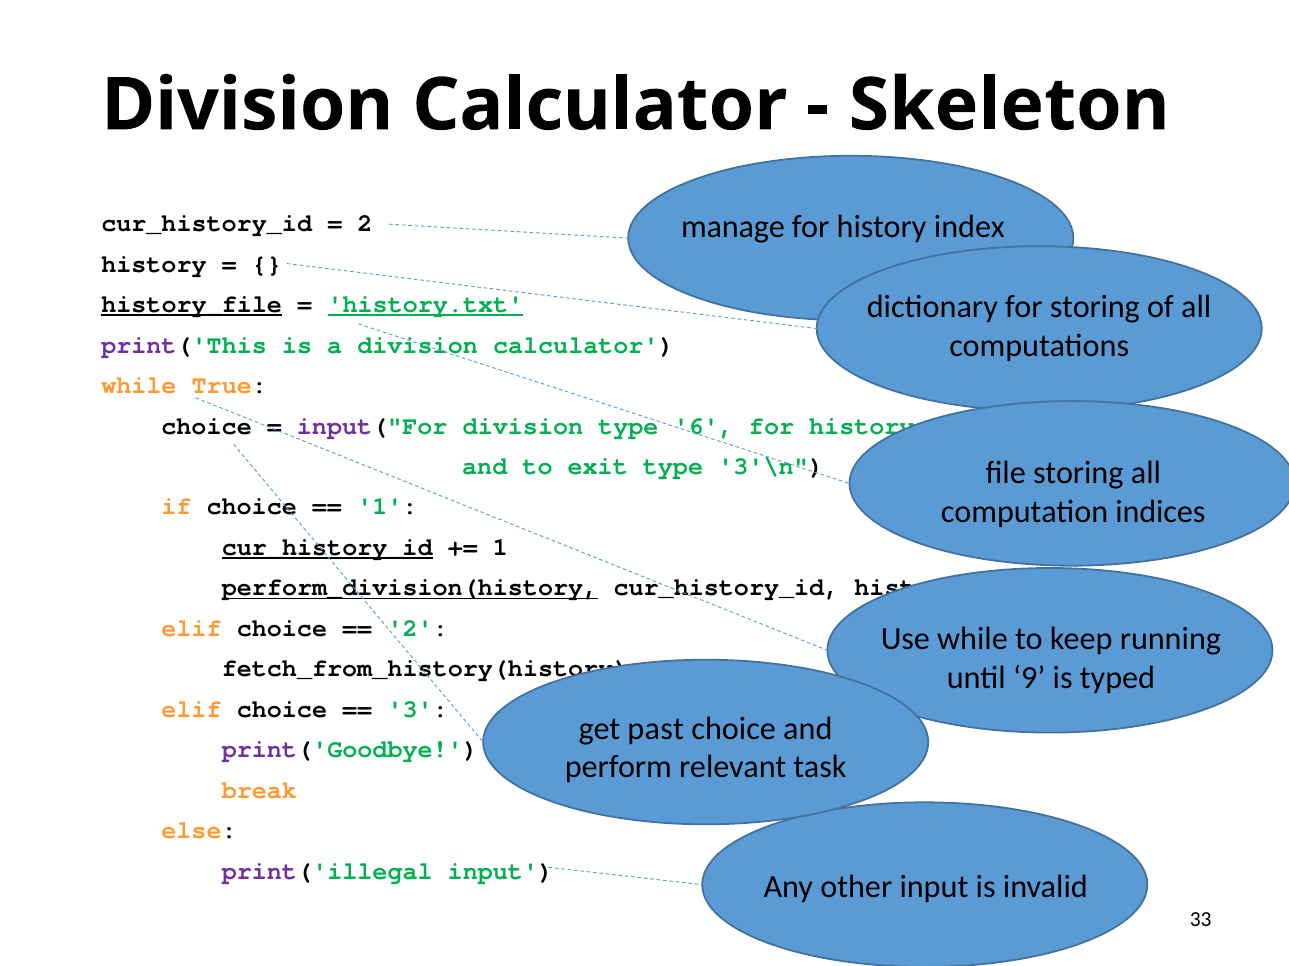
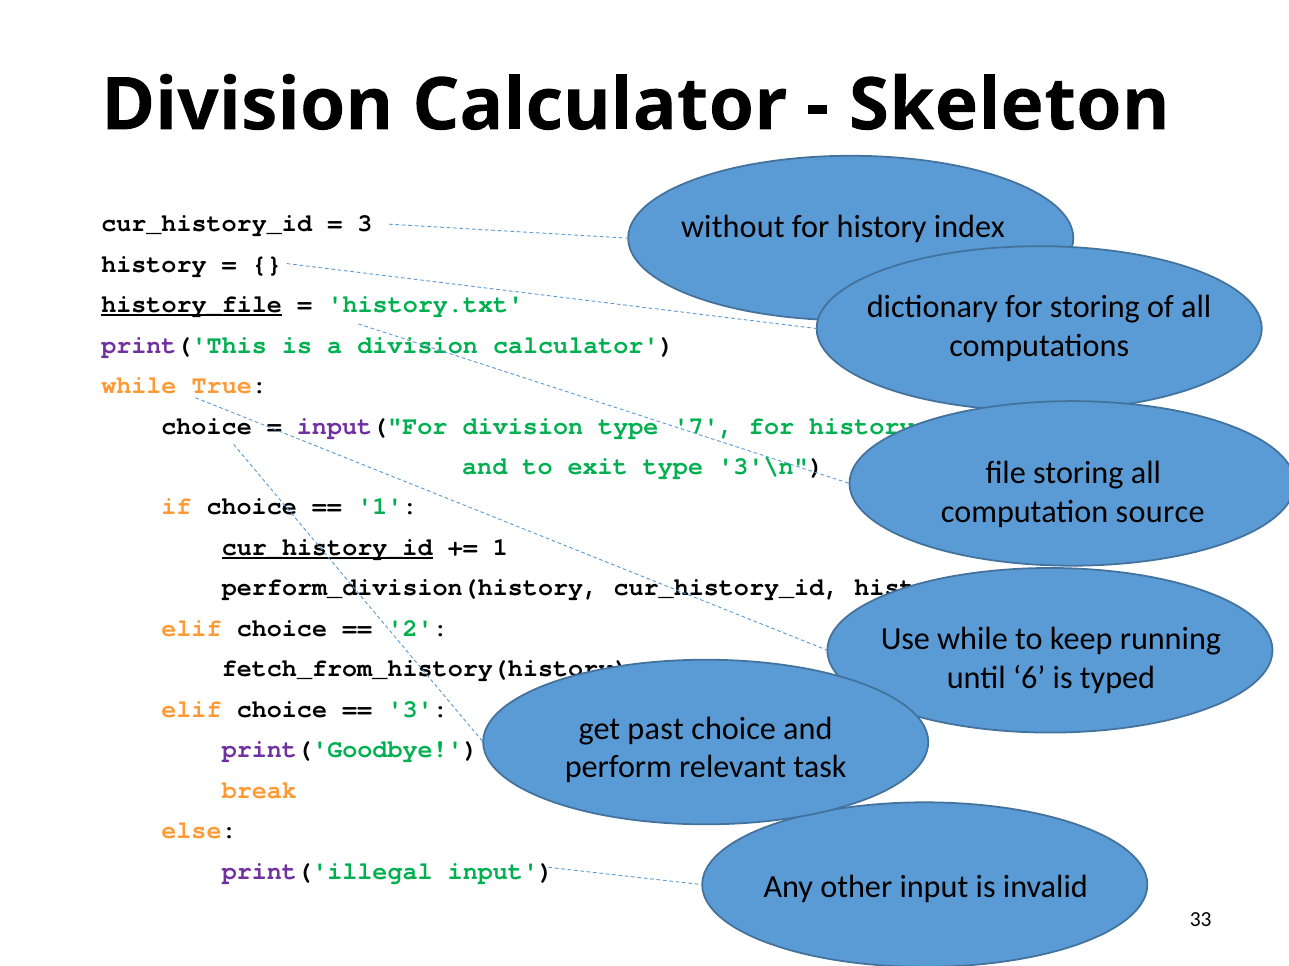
2: 2 -> 3 (365, 224)
manage: manage -> without (733, 227)
history.txt underline: present -> none (425, 305)
6: 6 -> 7 (704, 426)
indices: indices -> source (1160, 512)
perform_division(history underline: present -> none (410, 588)
9: 9 -> 6 (1029, 679)
